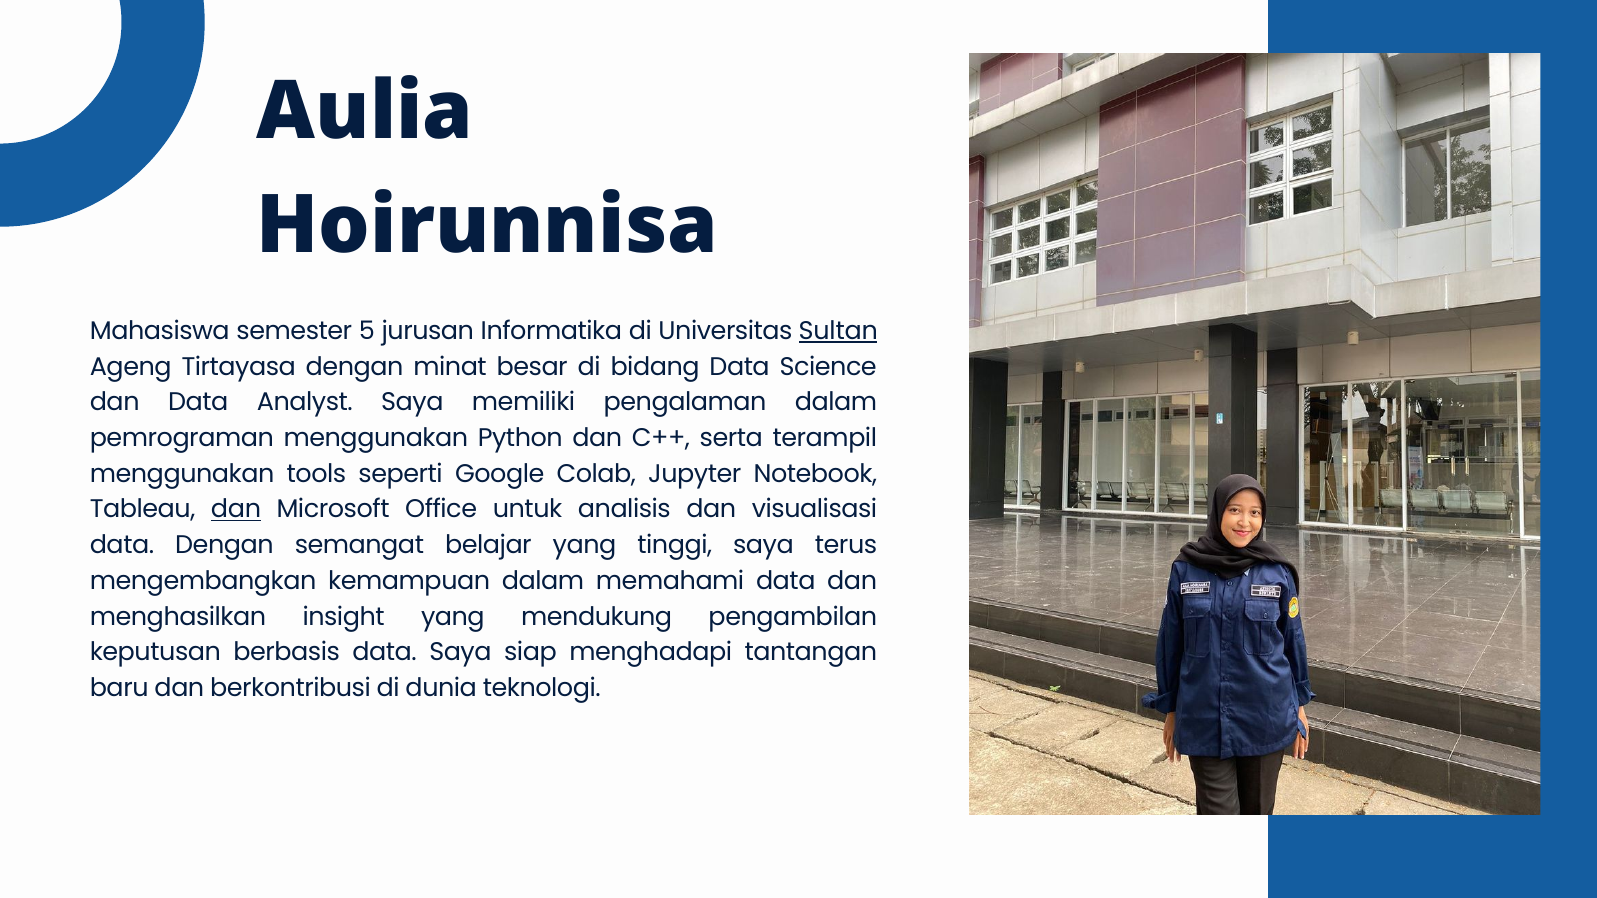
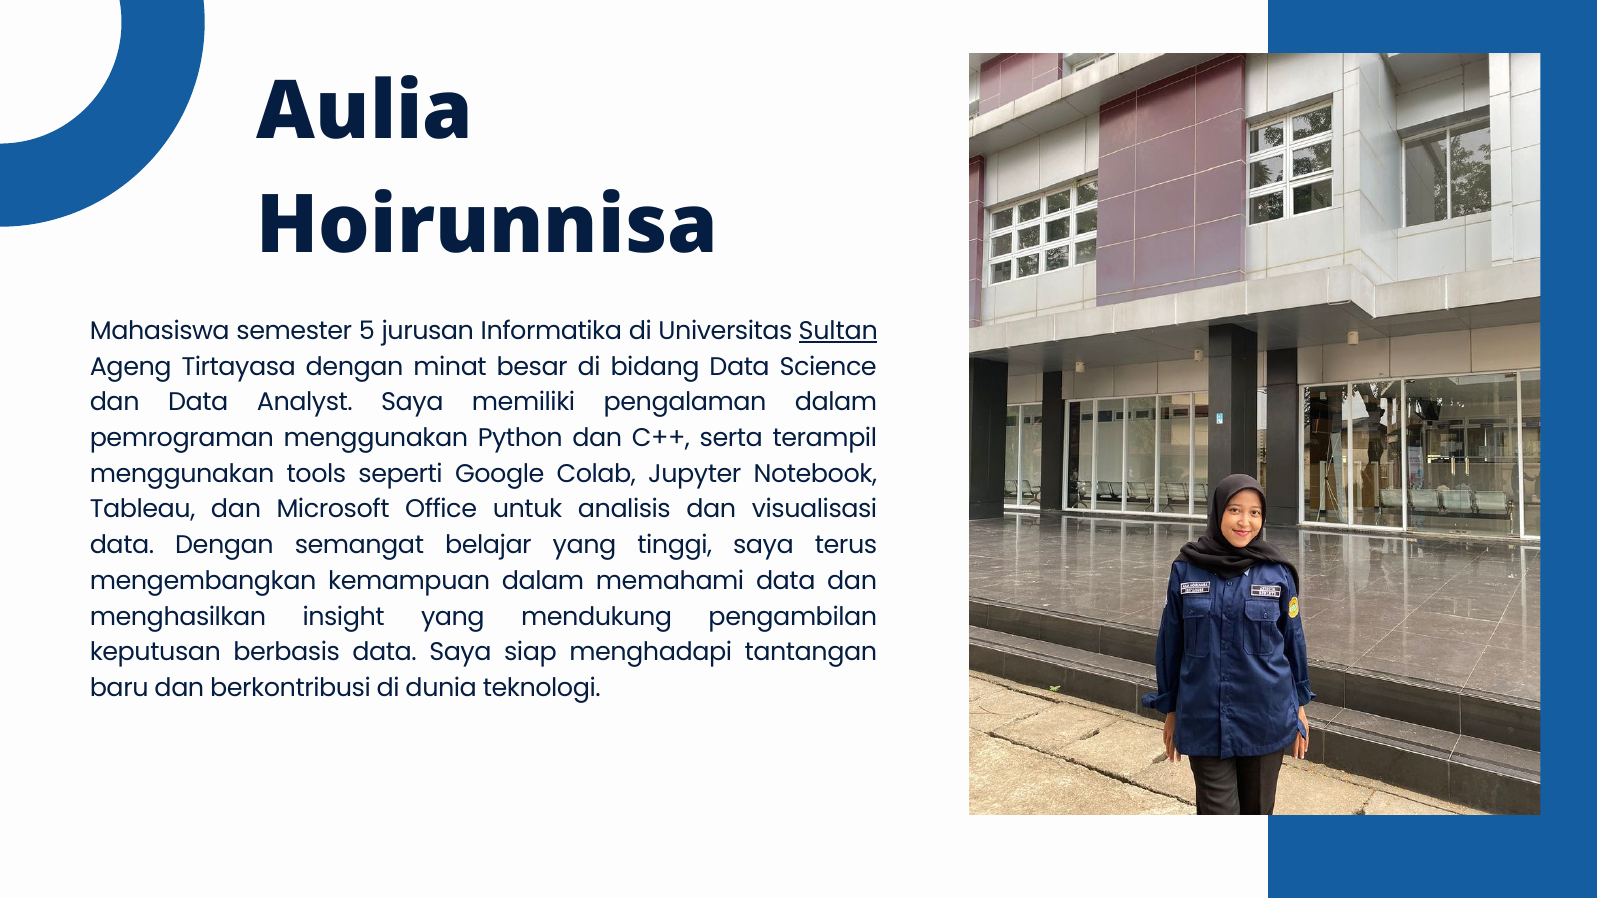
dan underline: present -> none (236, 510)
